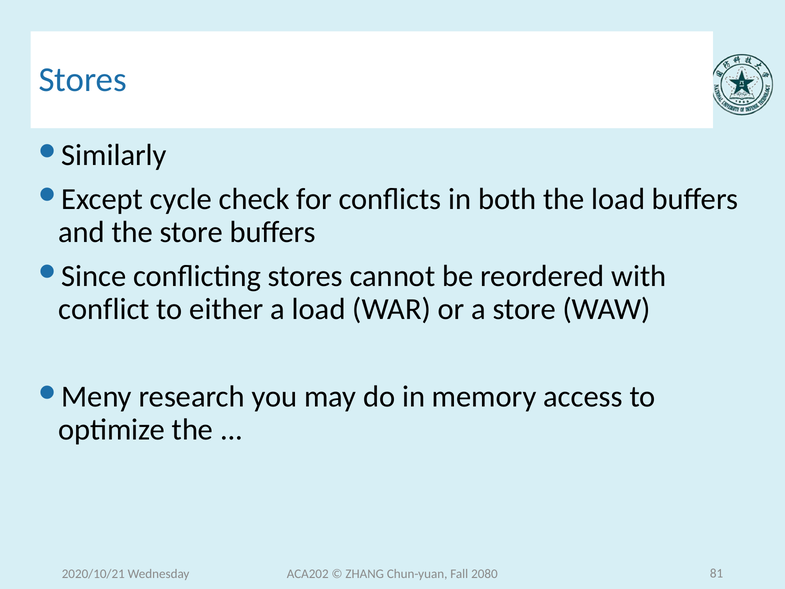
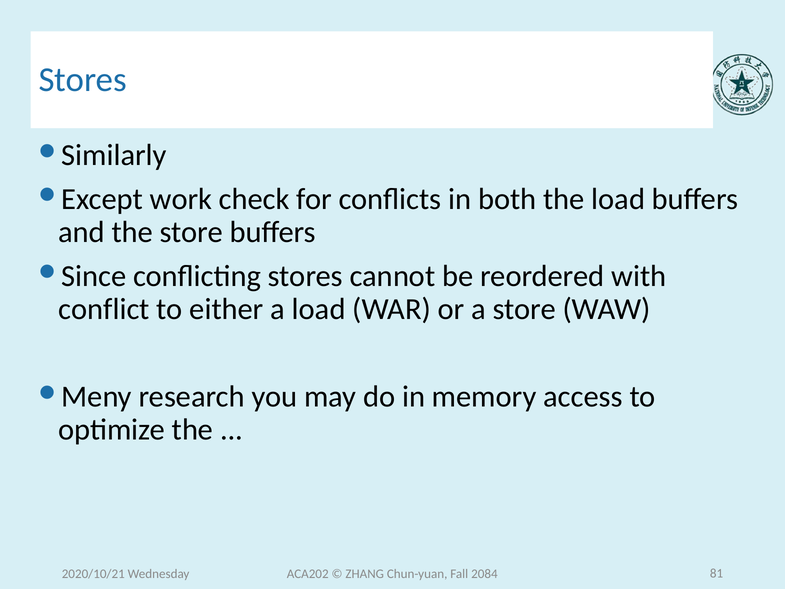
cycle: cycle -> work (181, 199)
2080: 2080 -> 2084 (484, 574)
